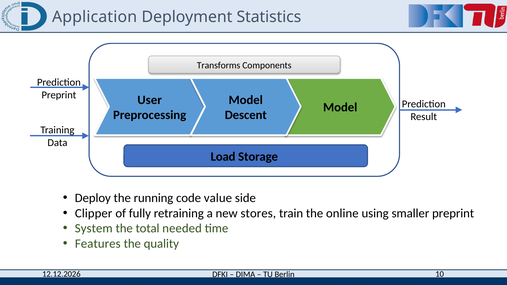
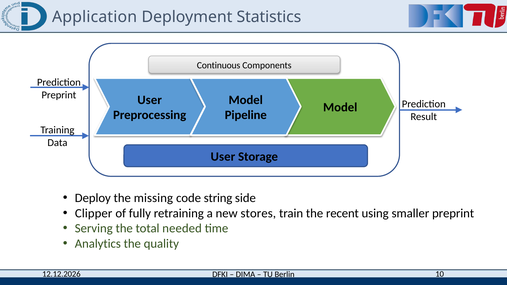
Transforms: Transforms -> Continuous (219, 65)
Descent: Descent -> Pipeline (246, 115)
Load: Load -> User (223, 157)
running: running -> missing (153, 198)
value: value -> string (218, 198)
online: online -> recent (342, 213)
System: System -> Serving (94, 229)
Features: Features -> Analytics (98, 244)
